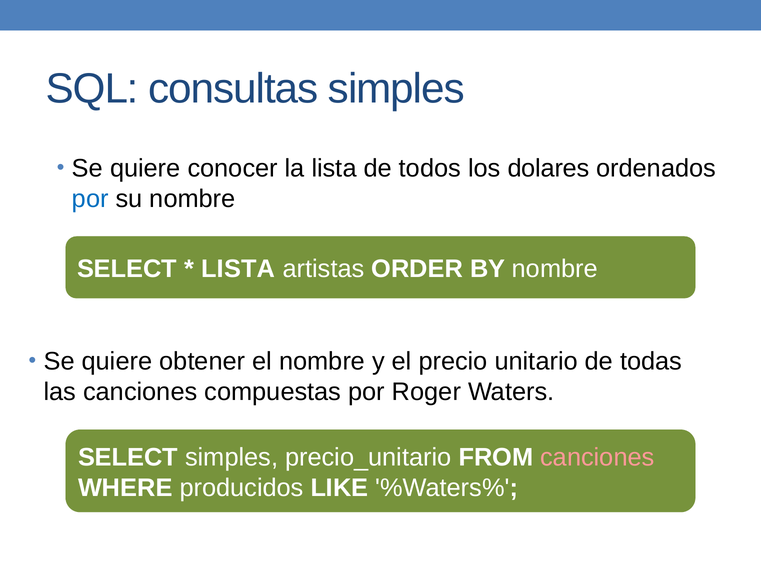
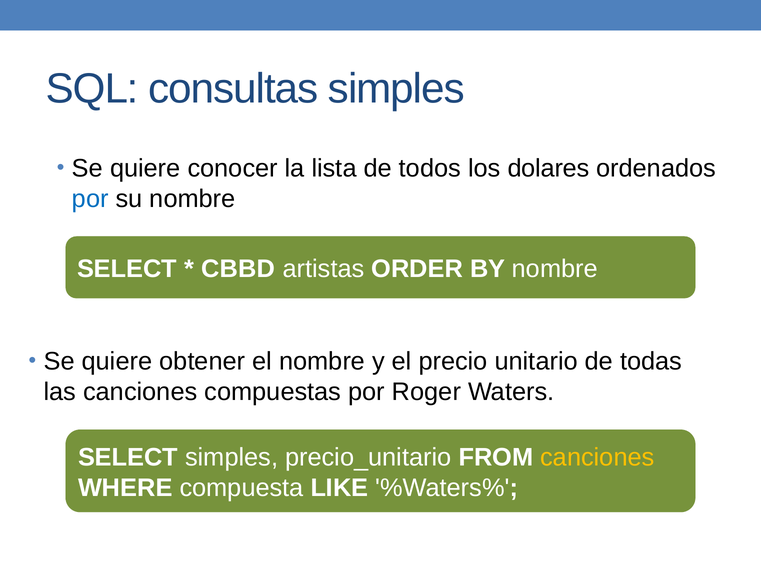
LISTA: LISTA -> CBBD (238, 269)
canciones colour: pink -> yellow (597, 457)
producidos: producidos -> compuesta (242, 488)
